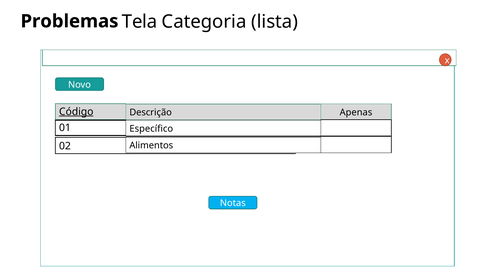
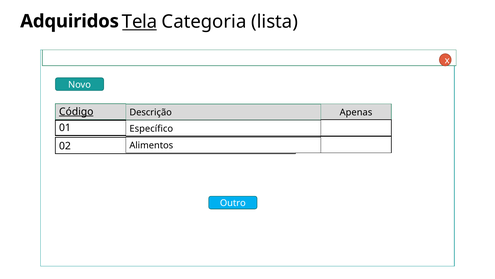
Tela underline: none -> present (140, 22)
Problemas: Problemas -> Adquiridos (70, 21)
Notas: Notas -> Outro (233, 203)
